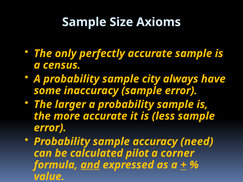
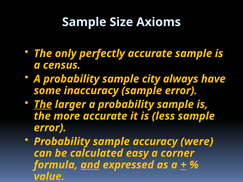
The underline: none -> present (43, 105)
need: need -> were (197, 142)
pilot: pilot -> easy (137, 153)
